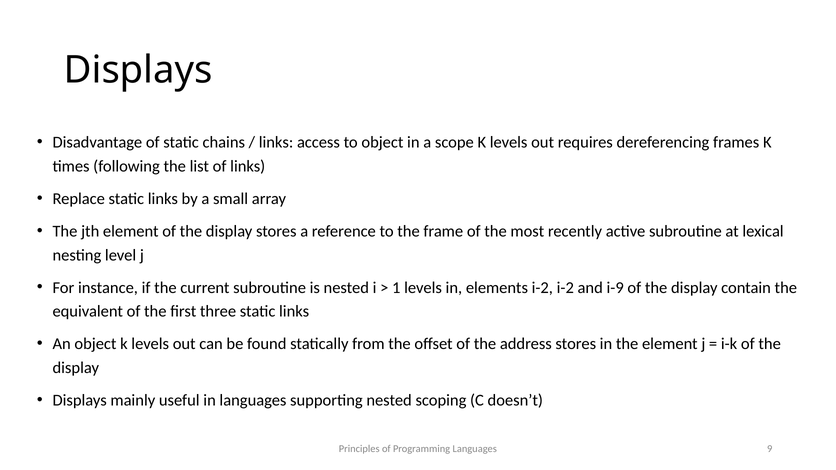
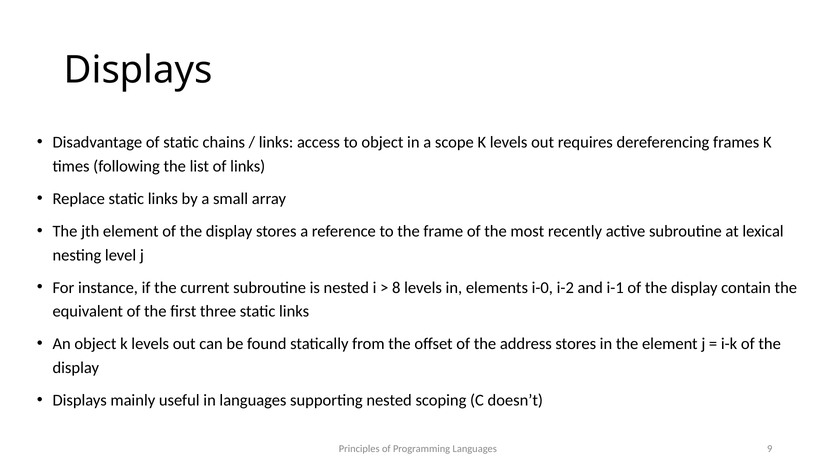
1: 1 -> 8 (396, 288)
elements i-2: i-2 -> i-0 (542, 288)
i-9: i-9 -> i-1 (615, 288)
